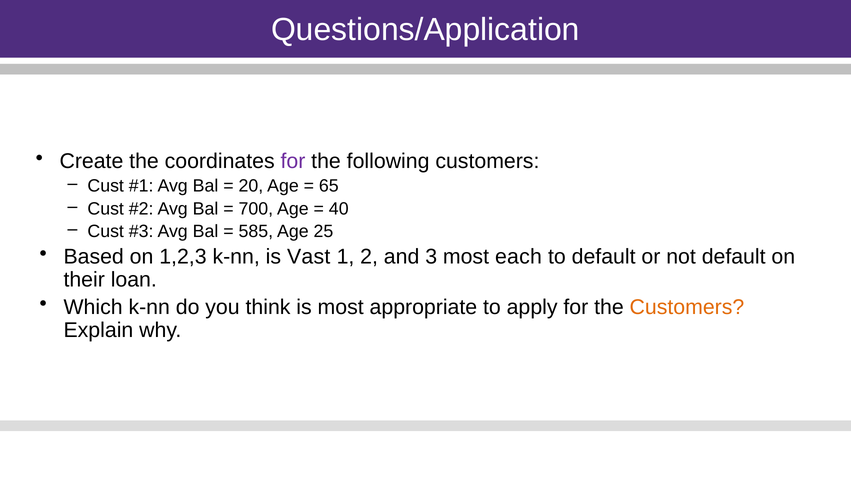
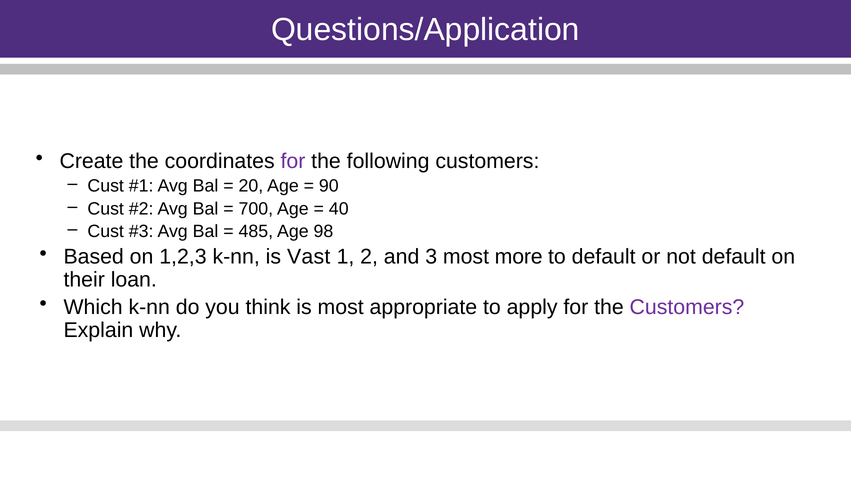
65: 65 -> 90 (329, 186)
585: 585 -> 485 (256, 231)
25: 25 -> 98 (323, 231)
each: each -> more (519, 257)
Customers colour: orange -> purple (687, 307)
